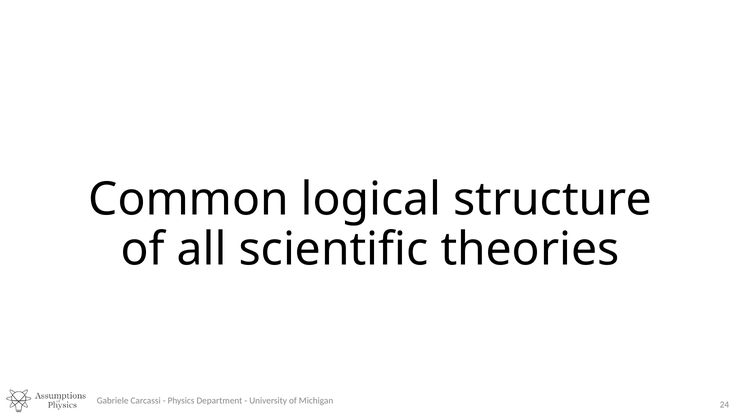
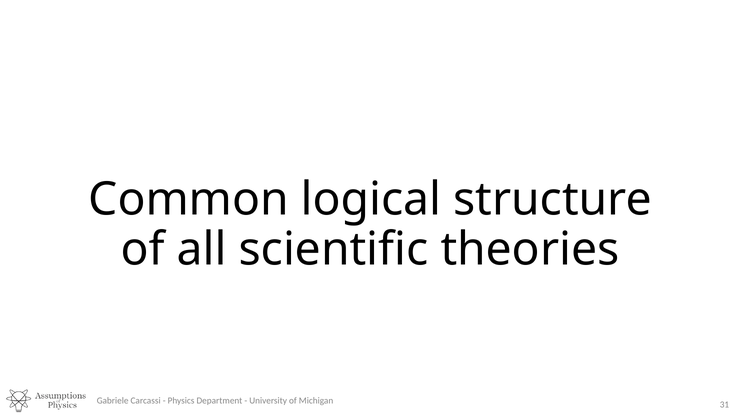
24: 24 -> 31 (724, 405)
